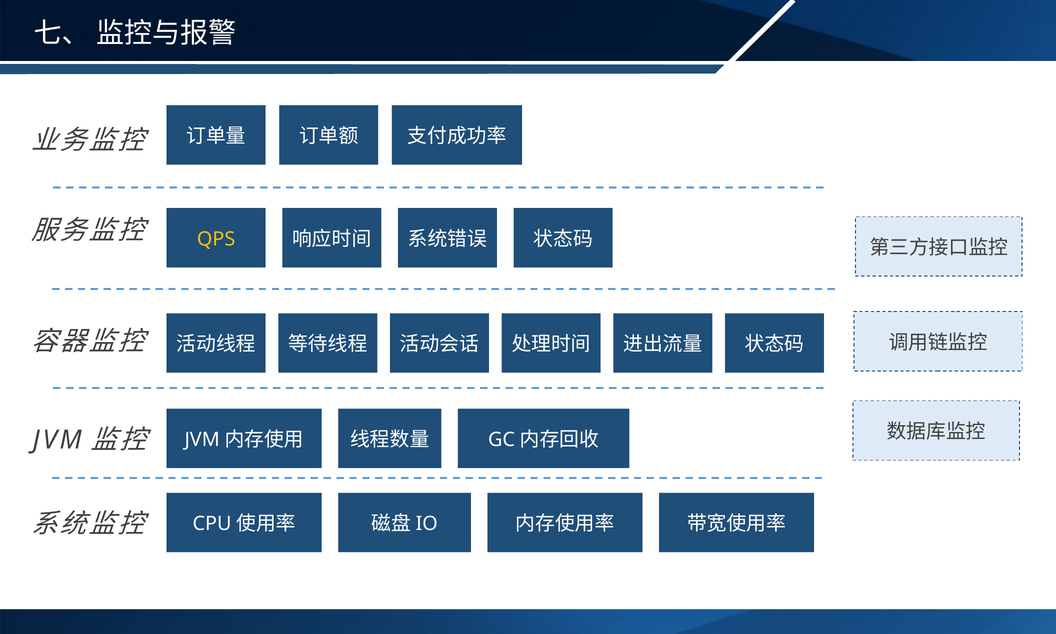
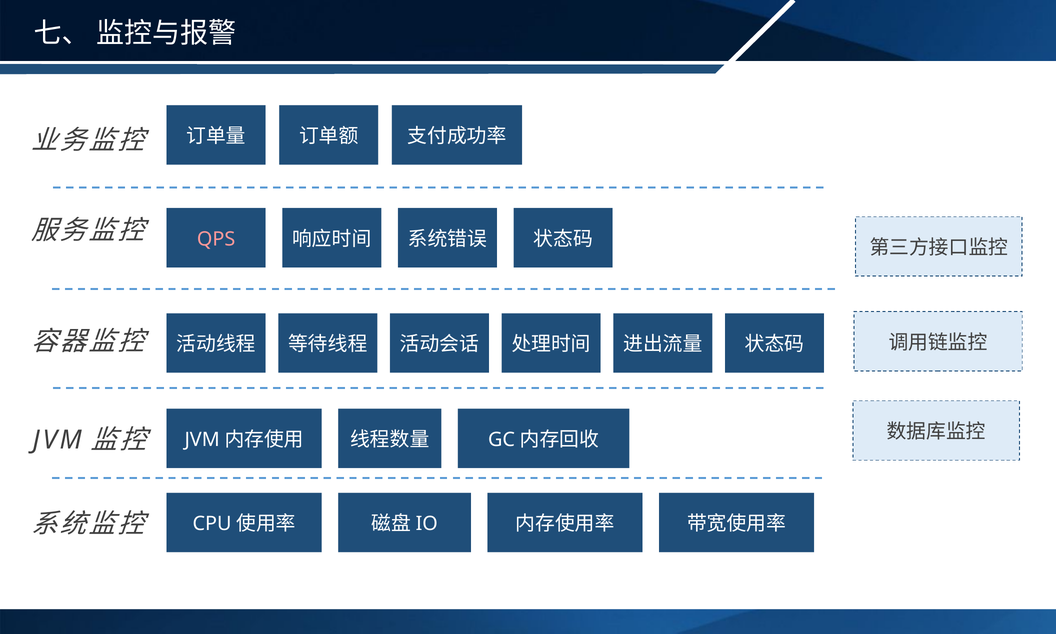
QPS colour: yellow -> pink (216, 239)
